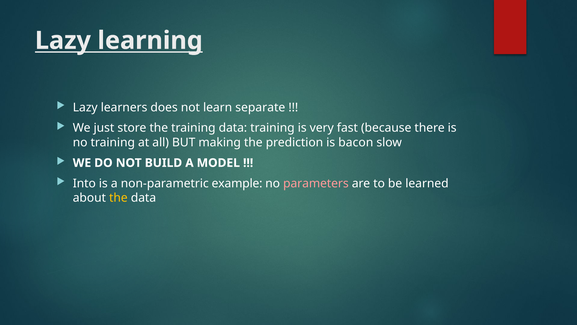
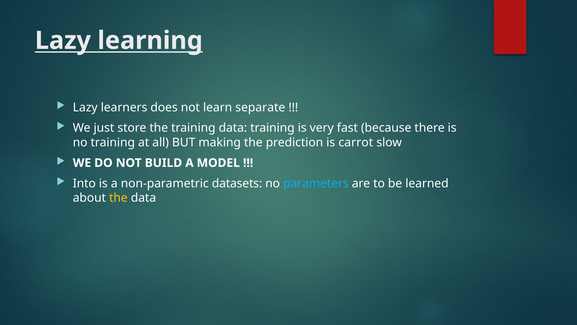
bacon: bacon -> carrot (356, 142)
example: example -> datasets (237, 183)
parameters colour: pink -> light blue (316, 183)
